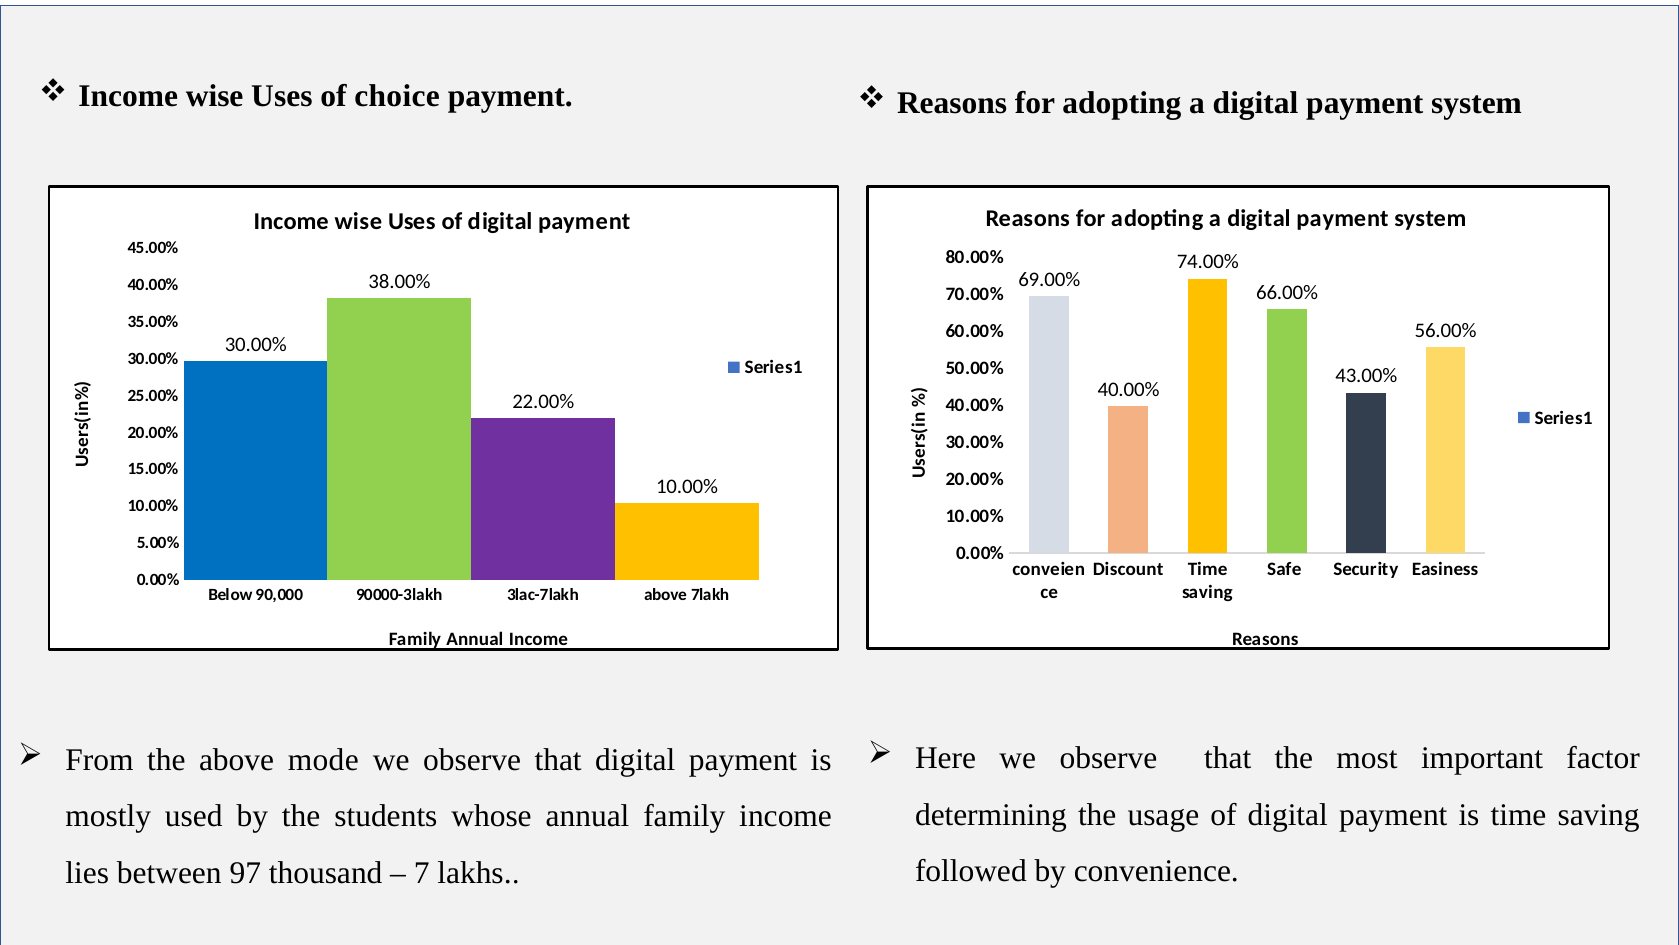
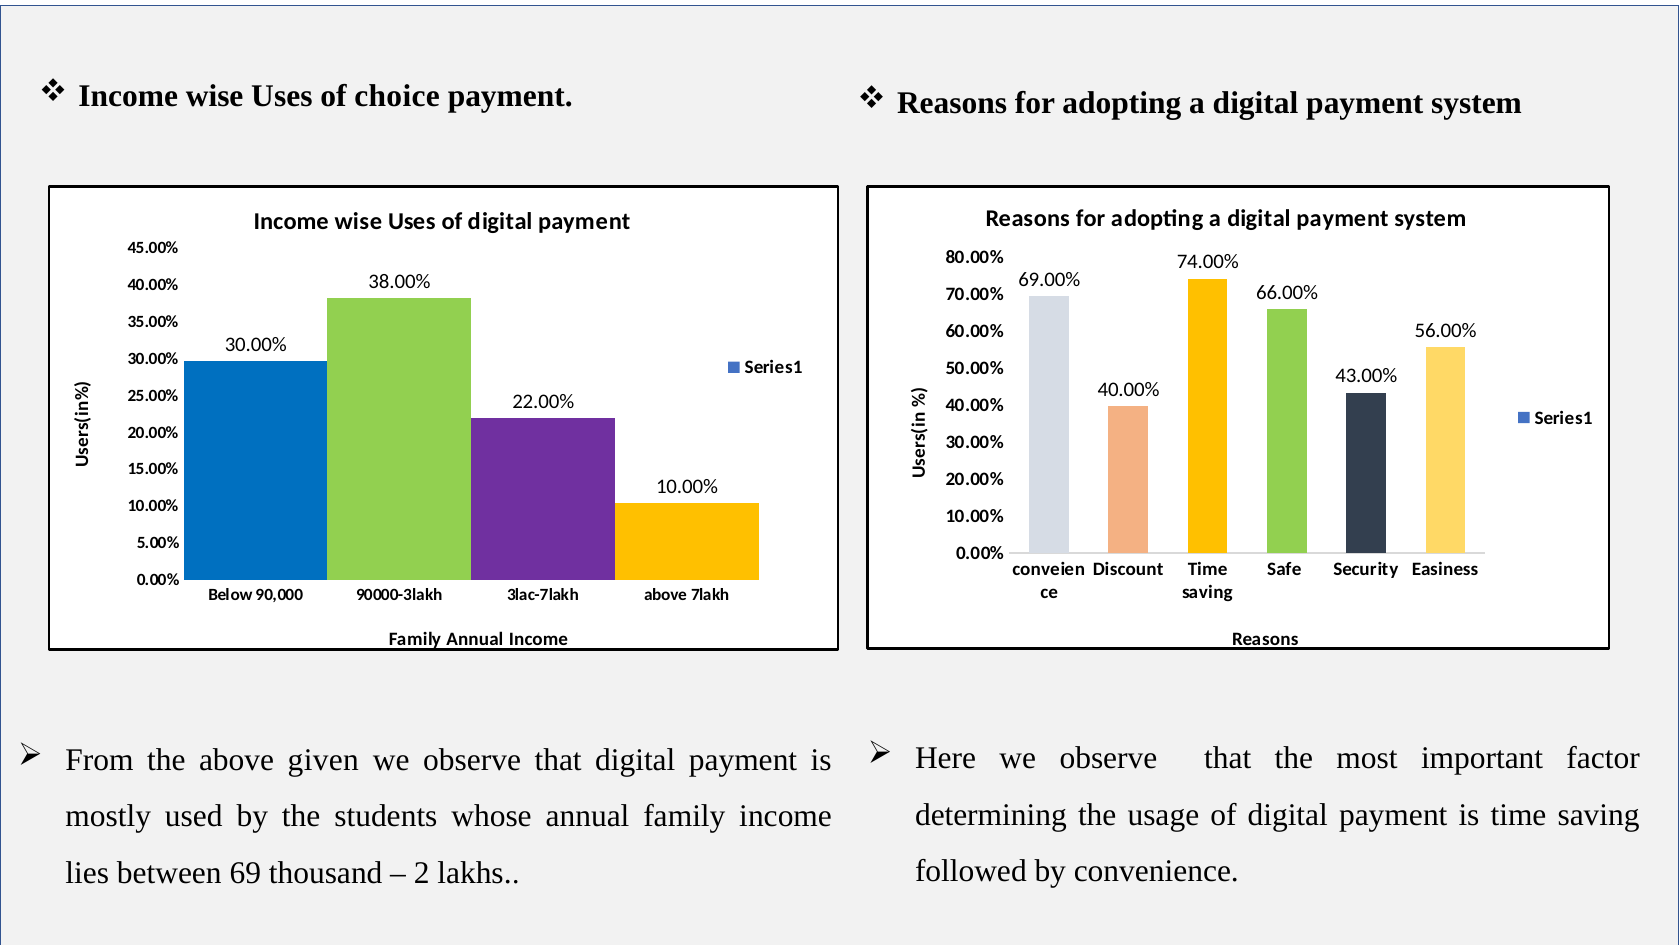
mode: mode -> given (323, 759)
97: 97 -> 69 (245, 873)
7: 7 -> 2 (422, 873)
